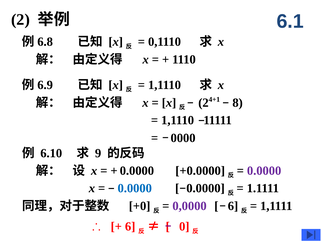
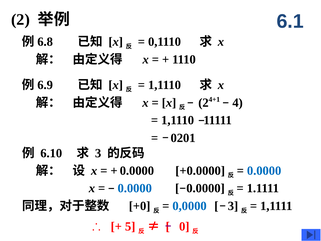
8: 8 -> 4 (238, 103)
0000: 0000 -> 0201 (183, 138)
9: 9 -> 3 (98, 153)
0.0000 colour: purple -> blue (264, 170)
6: 6 -> 3 (233, 206)
0,0000 colour: purple -> blue (190, 206)
6: 6 -> 5 (130, 226)
